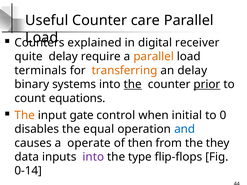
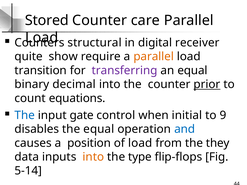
Useful: Useful -> Stored (47, 20)
explained: explained -> structural (95, 43)
quite delay: delay -> show (63, 57)
terminals: terminals -> transition (41, 71)
transferring colour: orange -> purple (125, 71)
an delay: delay -> equal (192, 71)
systems: systems -> decimal (74, 85)
the underline: present -> none (133, 85)
The colour: orange -> blue (25, 116)
0: 0 -> 9 (223, 116)
operate: operate -> position (89, 143)
of then: then -> load (140, 143)
into colour: purple -> orange (93, 157)
0-14: 0-14 -> 5-14 (28, 171)
